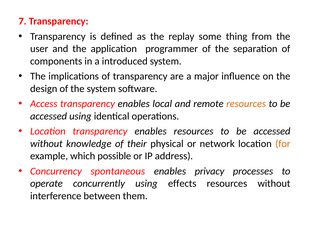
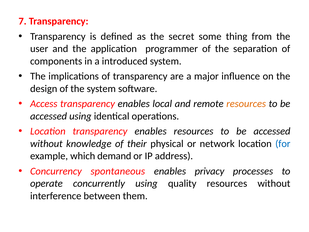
replay: replay -> secret (181, 36)
for colour: orange -> blue (283, 144)
possible: possible -> demand (114, 156)
effects: effects -> quality (182, 183)
